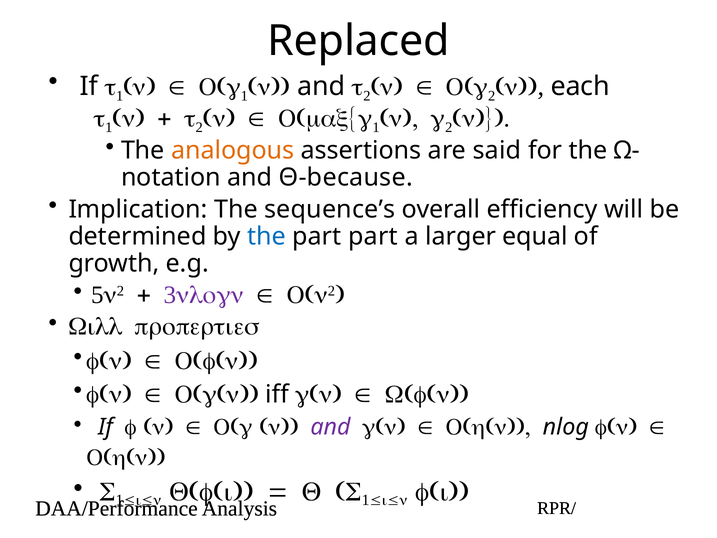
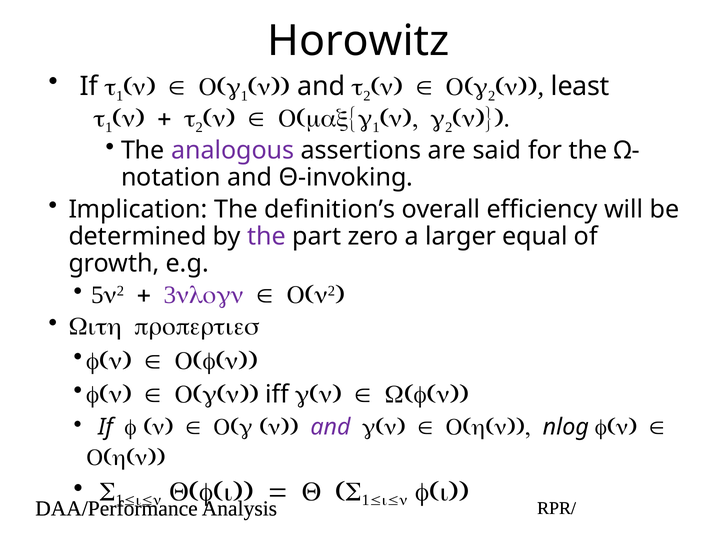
Replaced: Replaced -> Horowitz (358, 41)
each: each -> least (580, 86)
analogous colour: orange -> purple (233, 150)
Θ-because: Θ-because -> Θ-invoking (346, 178)
sequence’s: sequence’s -> definition’s (330, 209)
the colour: blue -> purple (266, 236)
part part: part -> zero (373, 236)
Will: Will -> With (95, 327)
